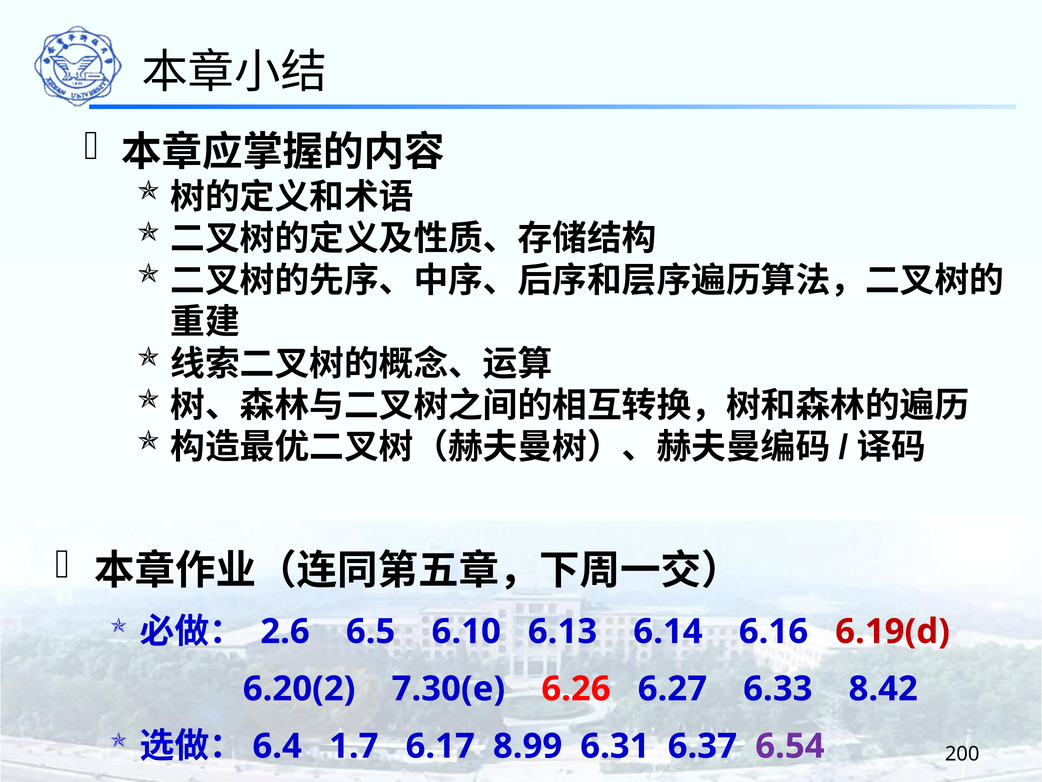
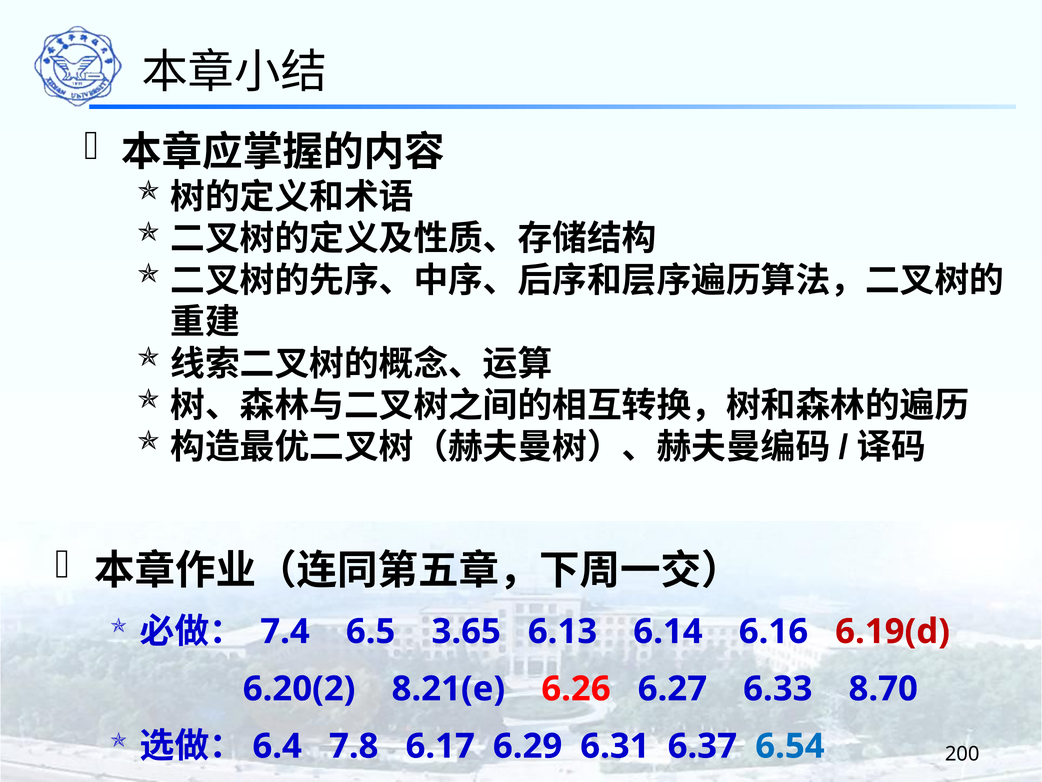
2.6: 2.6 -> 7.4 (285, 631)
6.10: 6.10 -> 3.65 (466, 631)
7.30(e: 7.30(e -> 8.21(e (448, 688)
8.42: 8.42 -> 8.70 (883, 688)
1.7: 1.7 -> 7.8 (354, 746)
8.99: 8.99 -> 6.29 (528, 746)
6.54 colour: purple -> blue (790, 746)
